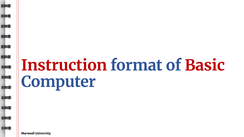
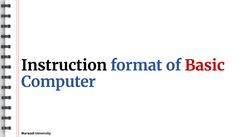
Instruction colour: red -> black (64, 66)
